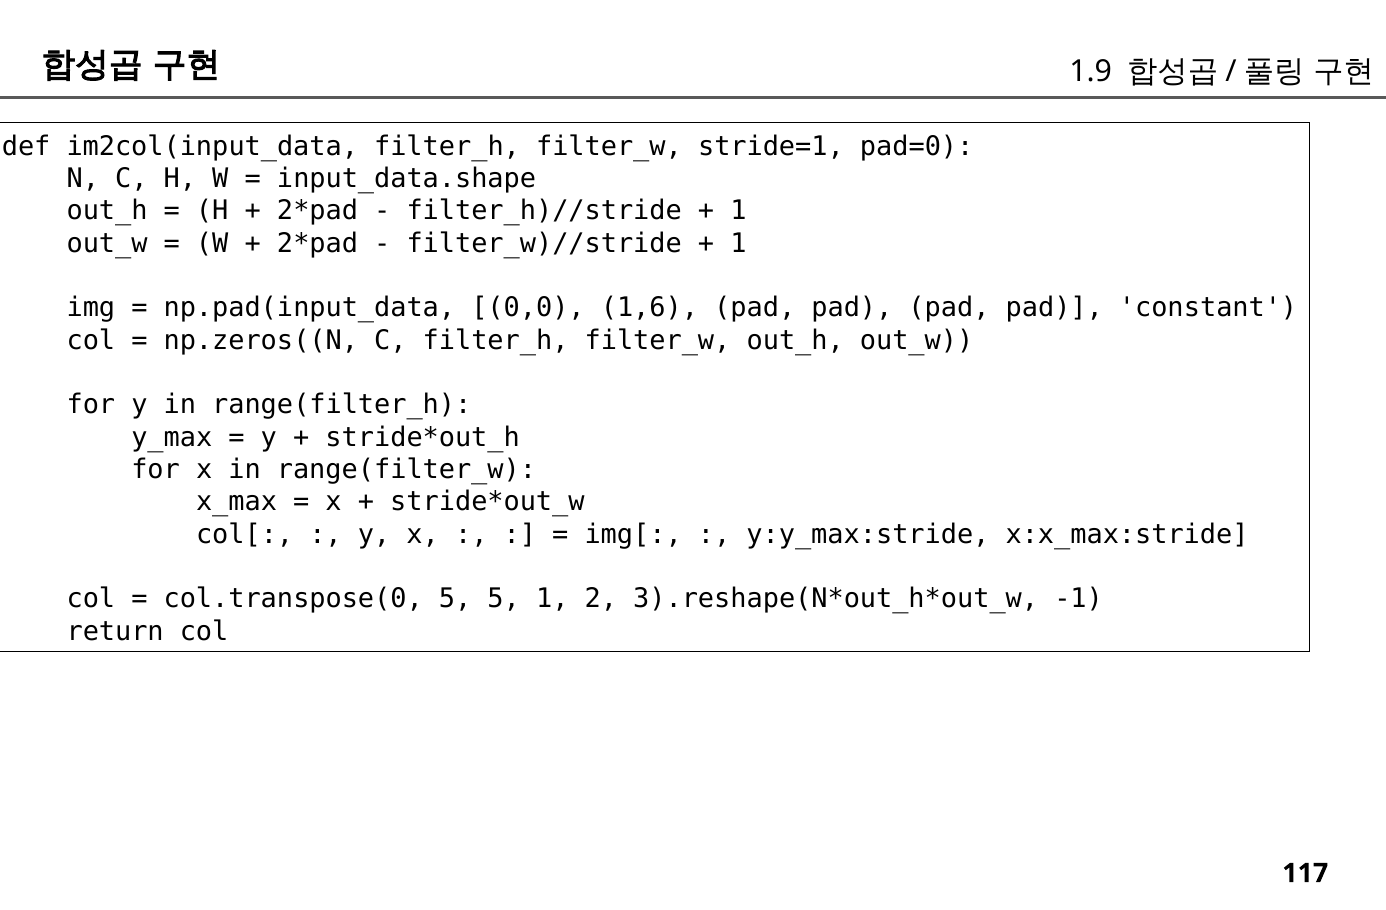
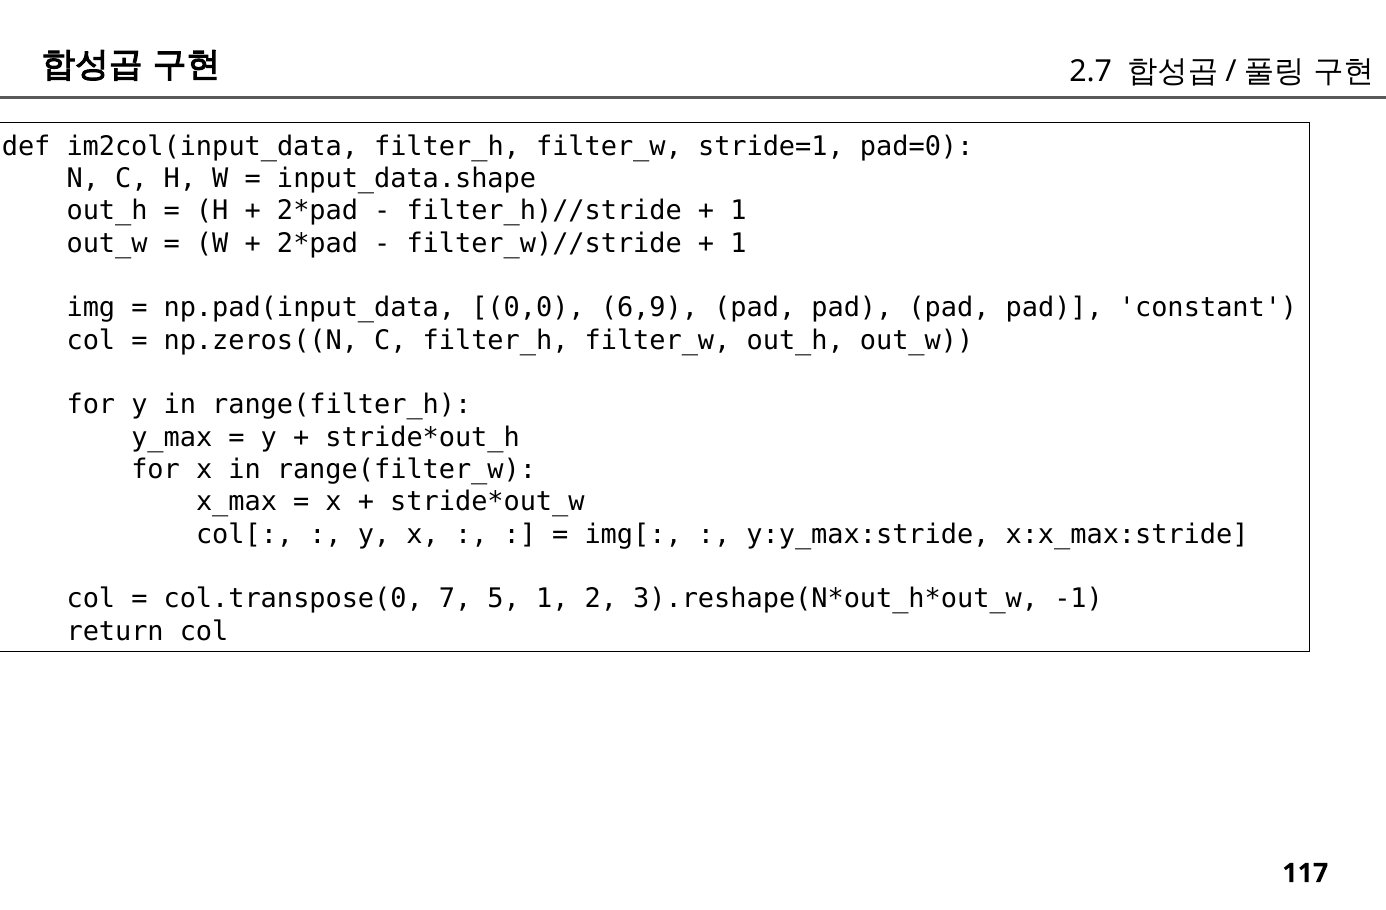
1.9: 1.9 -> 2.7 (1091, 71)
1,6: 1,6 -> 6,9 (649, 308)
col.transpose(0 5: 5 -> 7 (455, 599)
